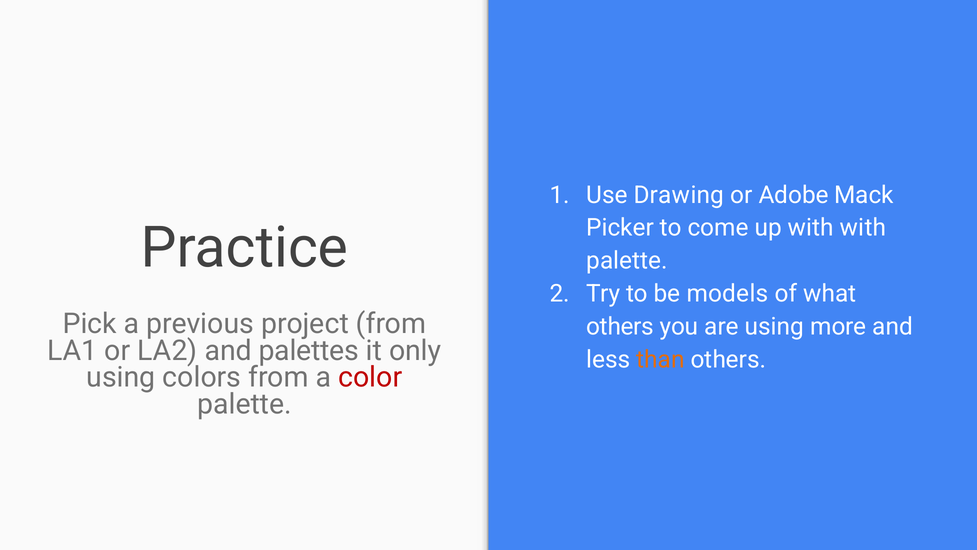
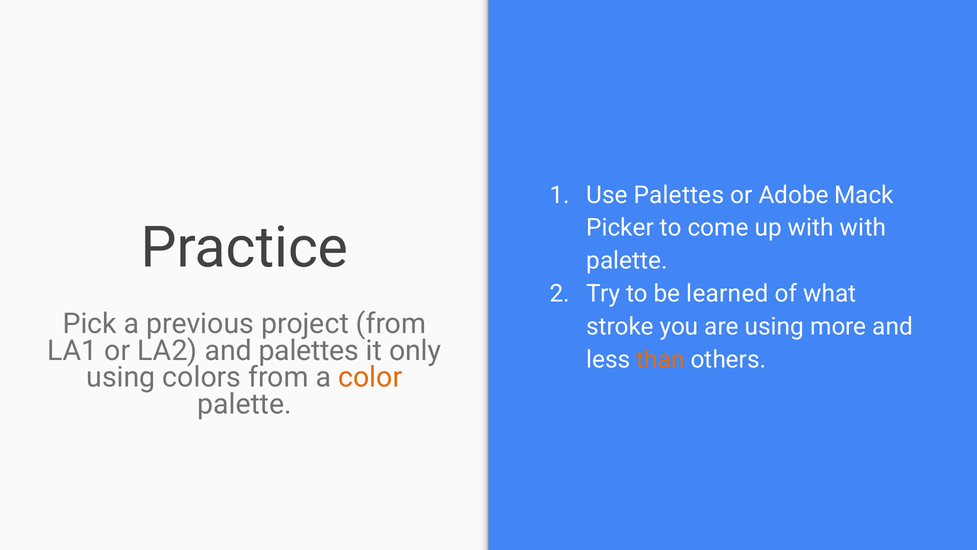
Use Drawing: Drawing -> Palettes (679, 195)
models: models -> learned (727, 294)
others: others -> stroke (620, 327)
color colour: red -> orange (370, 377)
